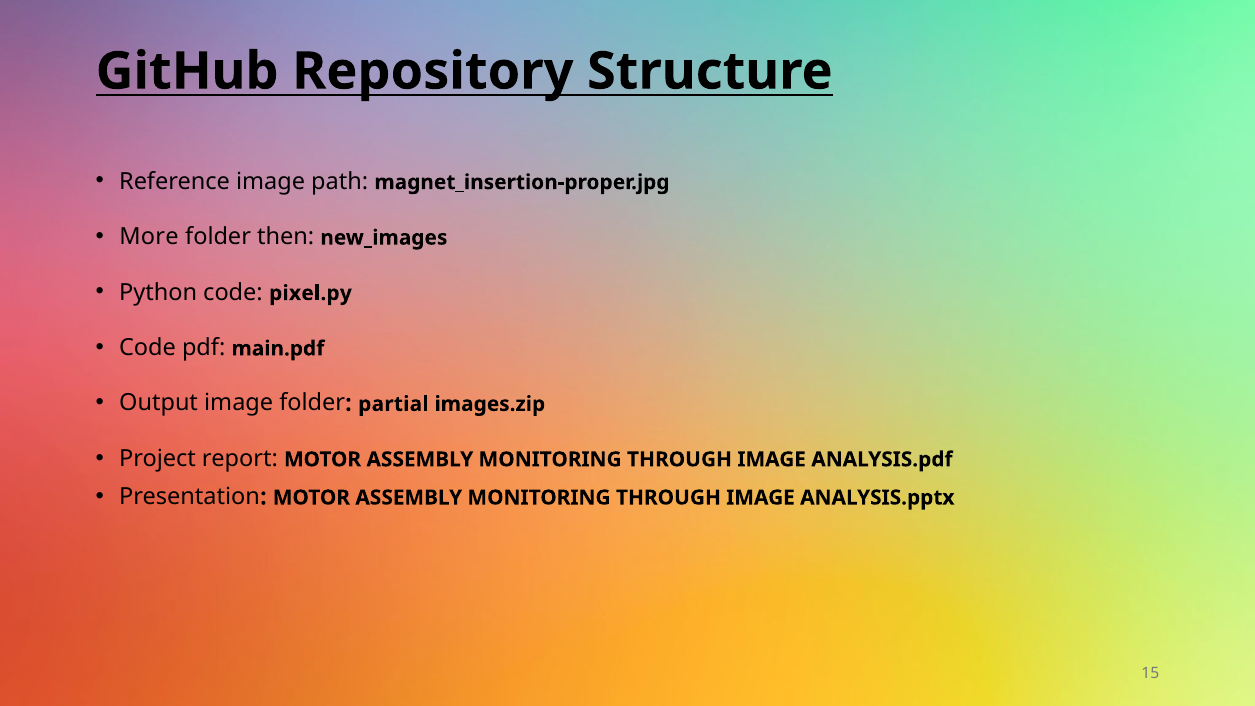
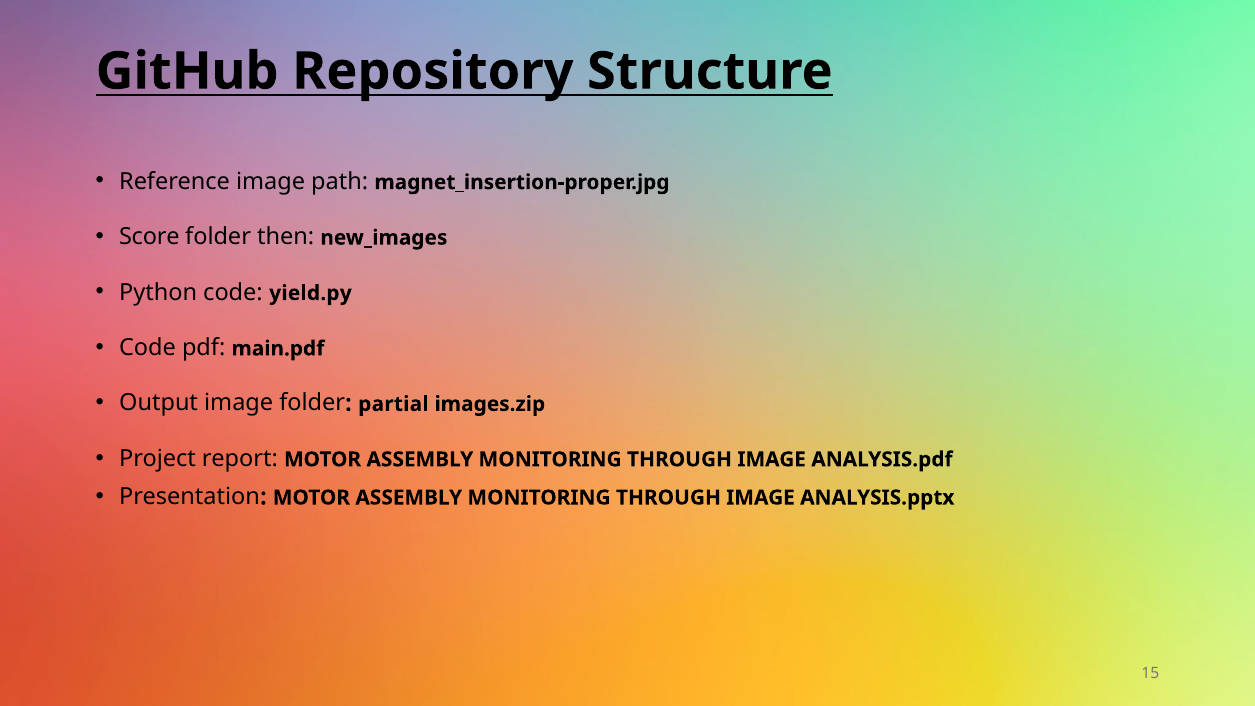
More: More -> Score (149, 237)
pixel.py: pixel.py -> yield.py (310, 293)
